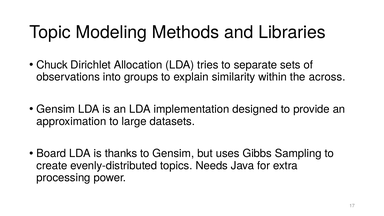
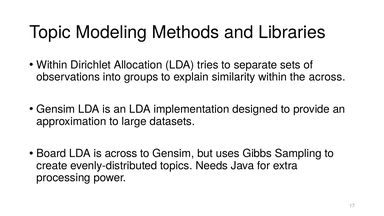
Chuck: Chuck -> Within (52, 65)
is thanks: thanks -> across (121, 154)
